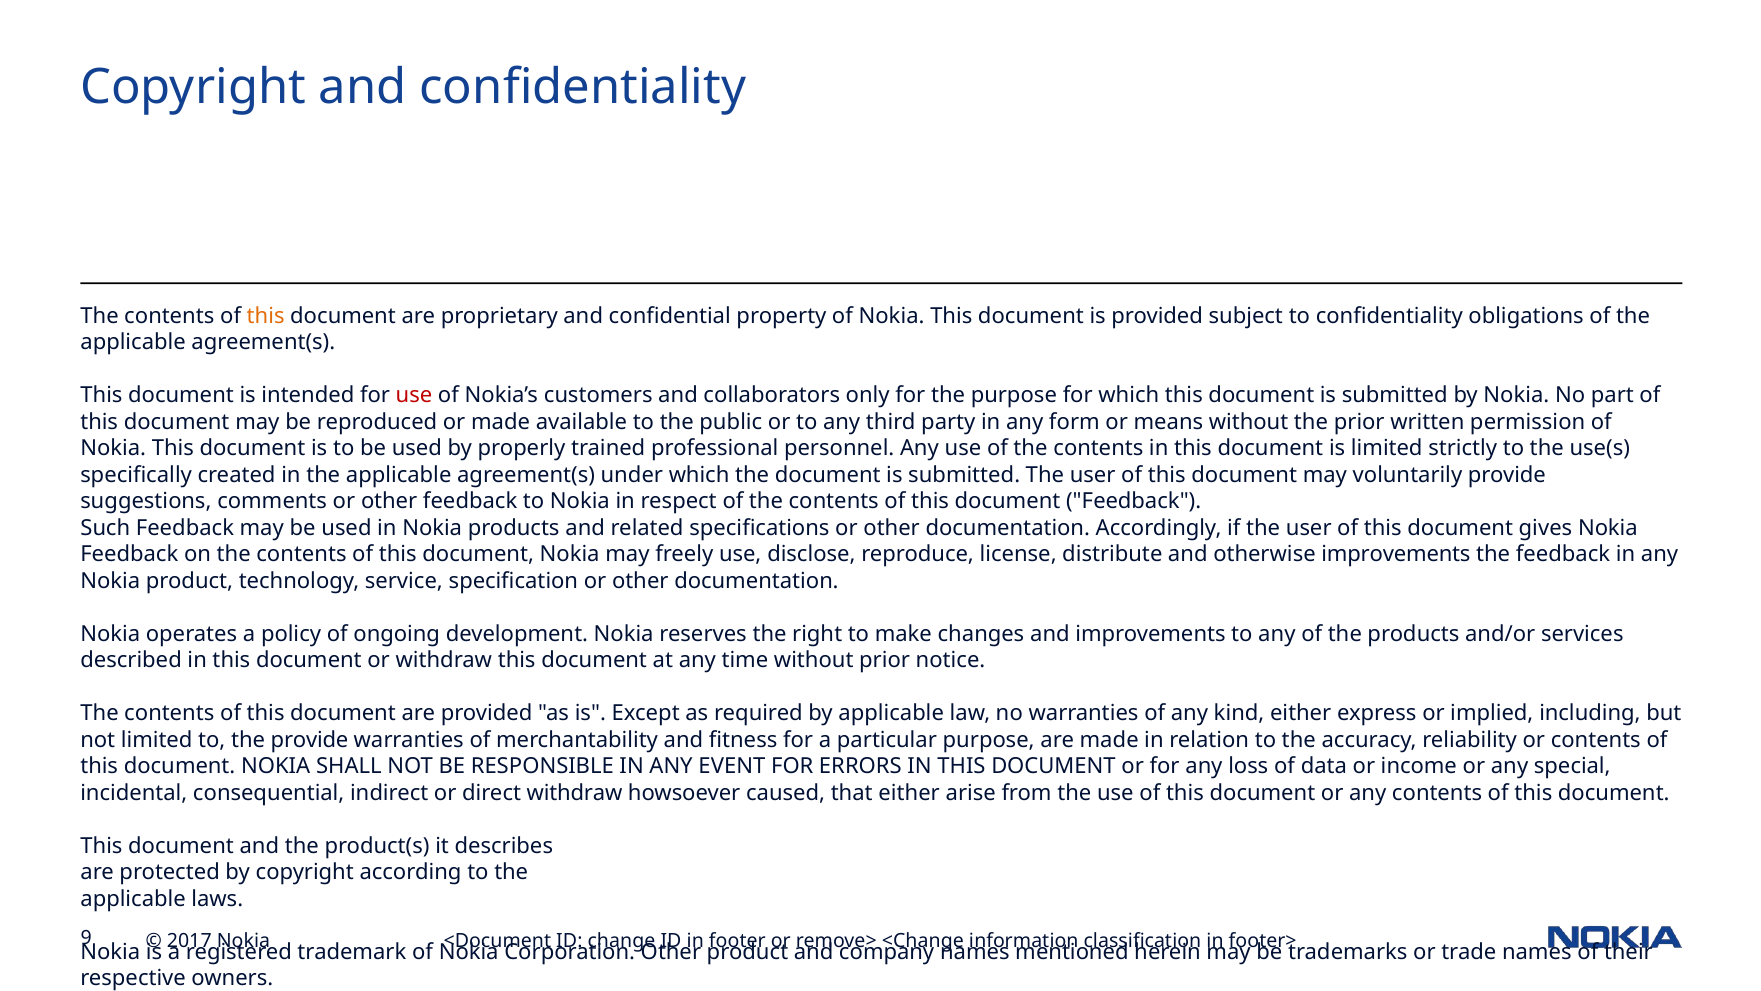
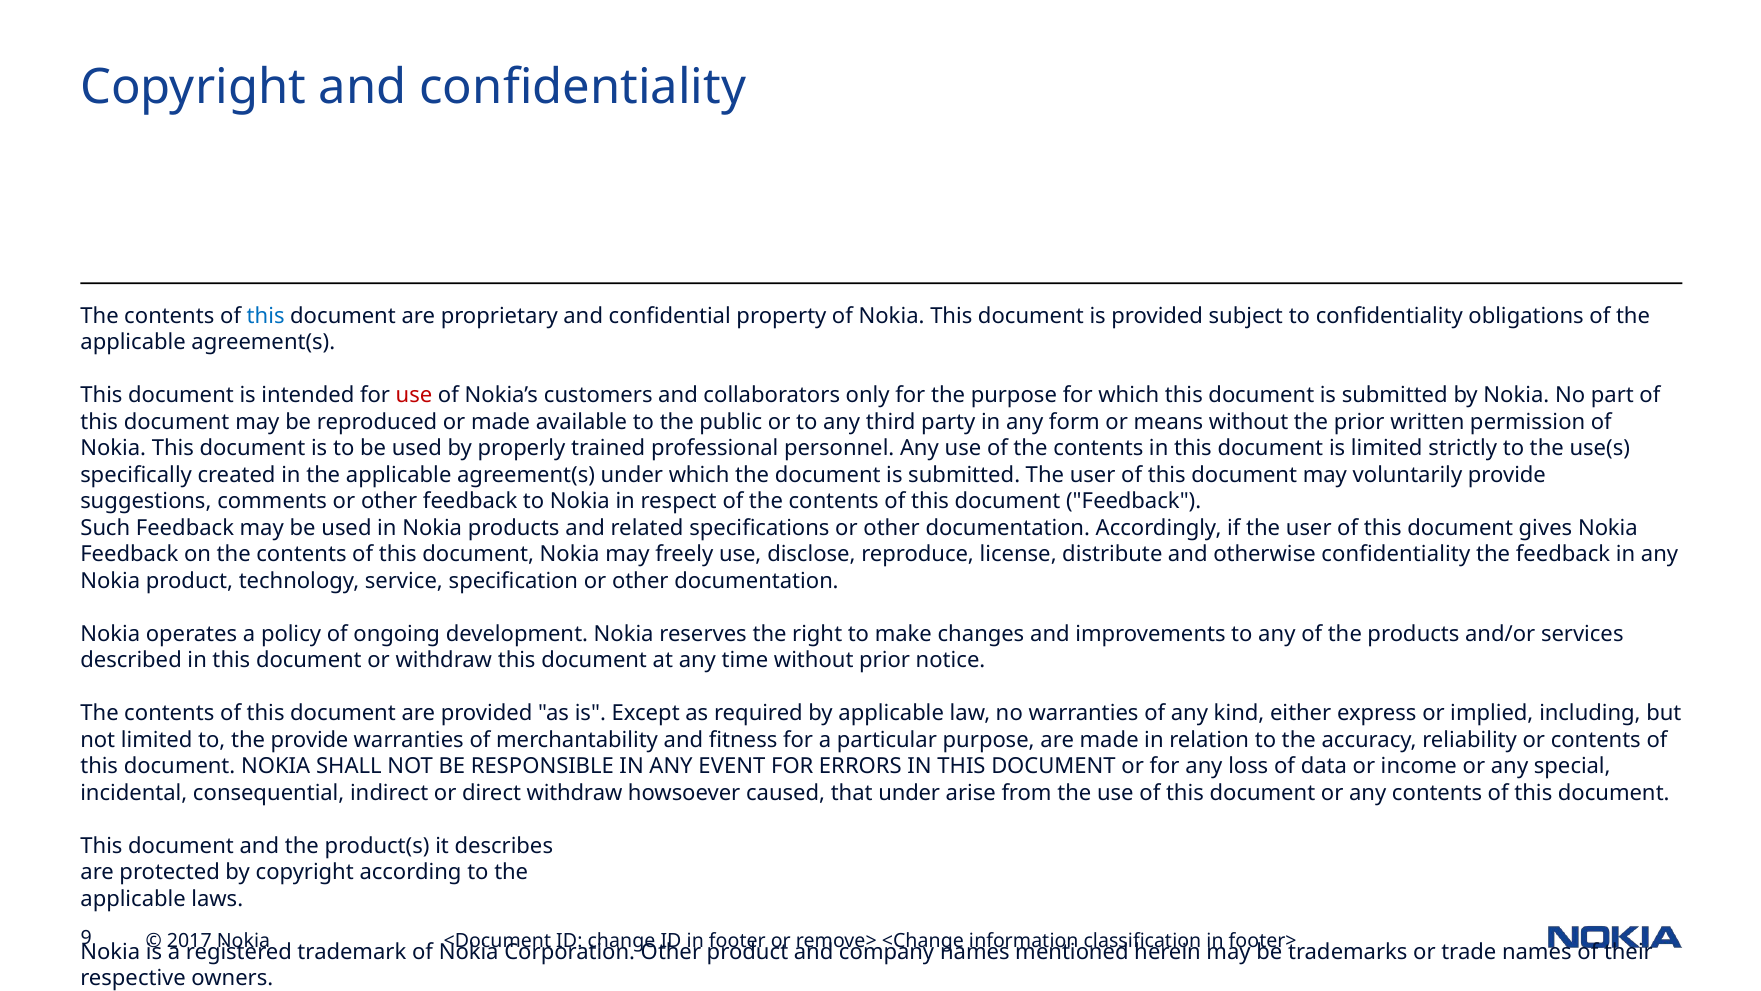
this colour: orange -> blue (266, 316)
otherwise improvements: improvements -> confidentiality (1396, 554)
that either: either -> under (909, 793)
